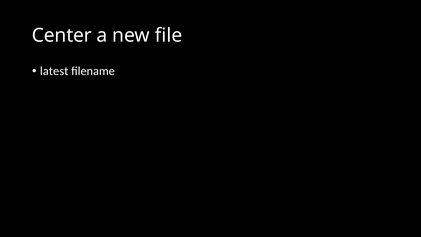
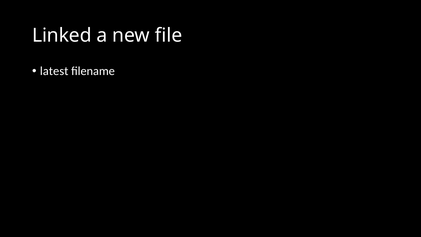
Center: Center -> Linked (62, 35)
